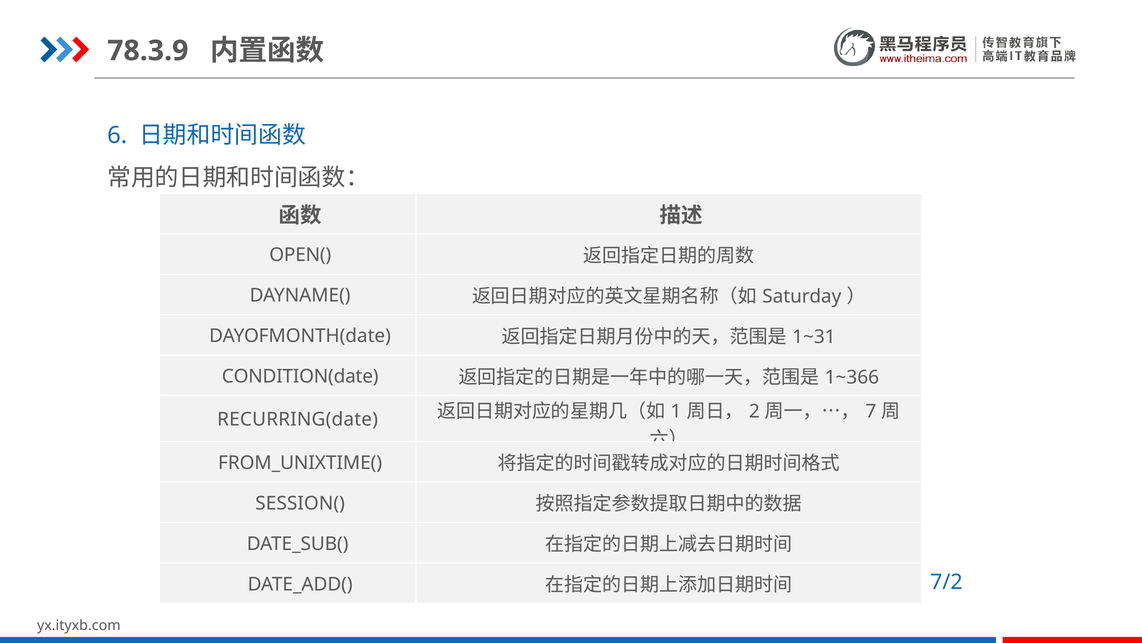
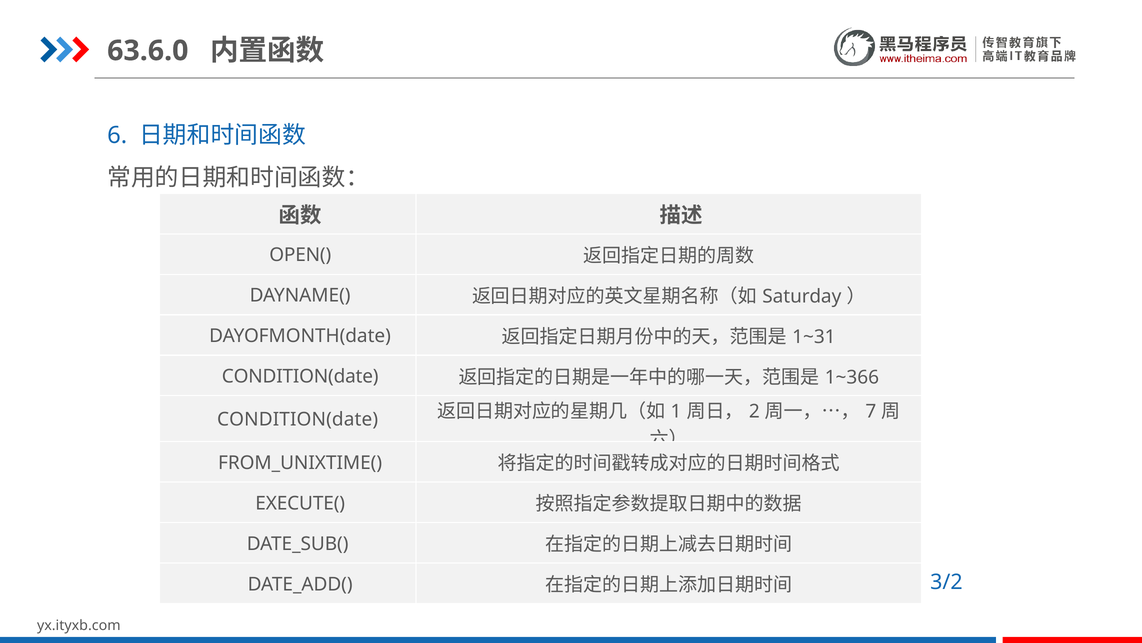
78.3.9: 78.3.9 -> 63.6.0 (148, 51)
RECURRING(date: RECURRING(date -> CONDITION(date (298, 419)
SESSION(: SESSION( -> EXECUTE( (300, 503)
7/2: 7/2 -> 3/2 (946, 582)
